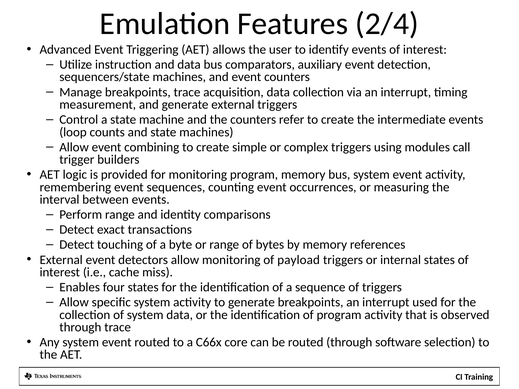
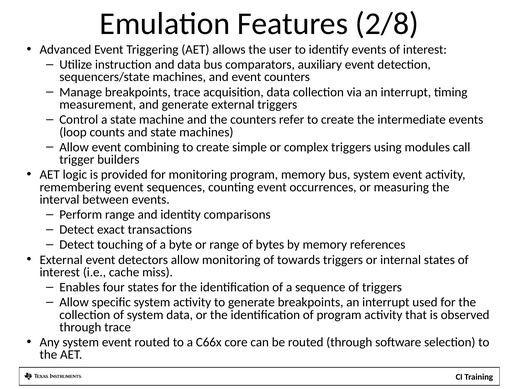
2/4: 2/4 -> 2/8 (387, 24)
payload: payload -> towards (299, 260)
